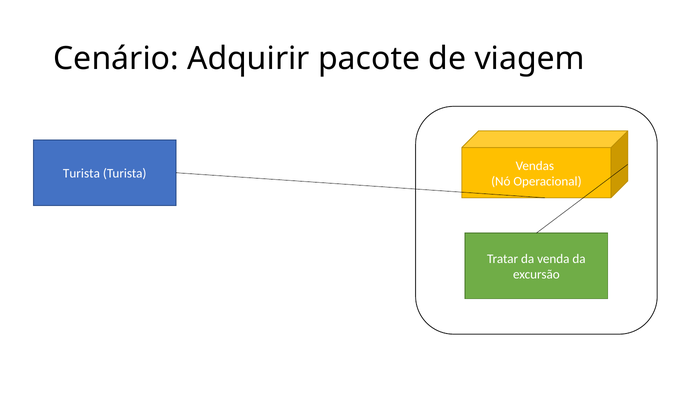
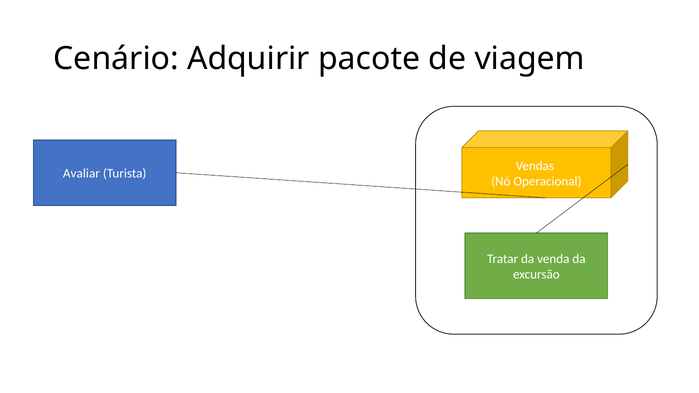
Turista: Turista -> Avaliar (81, 174)
